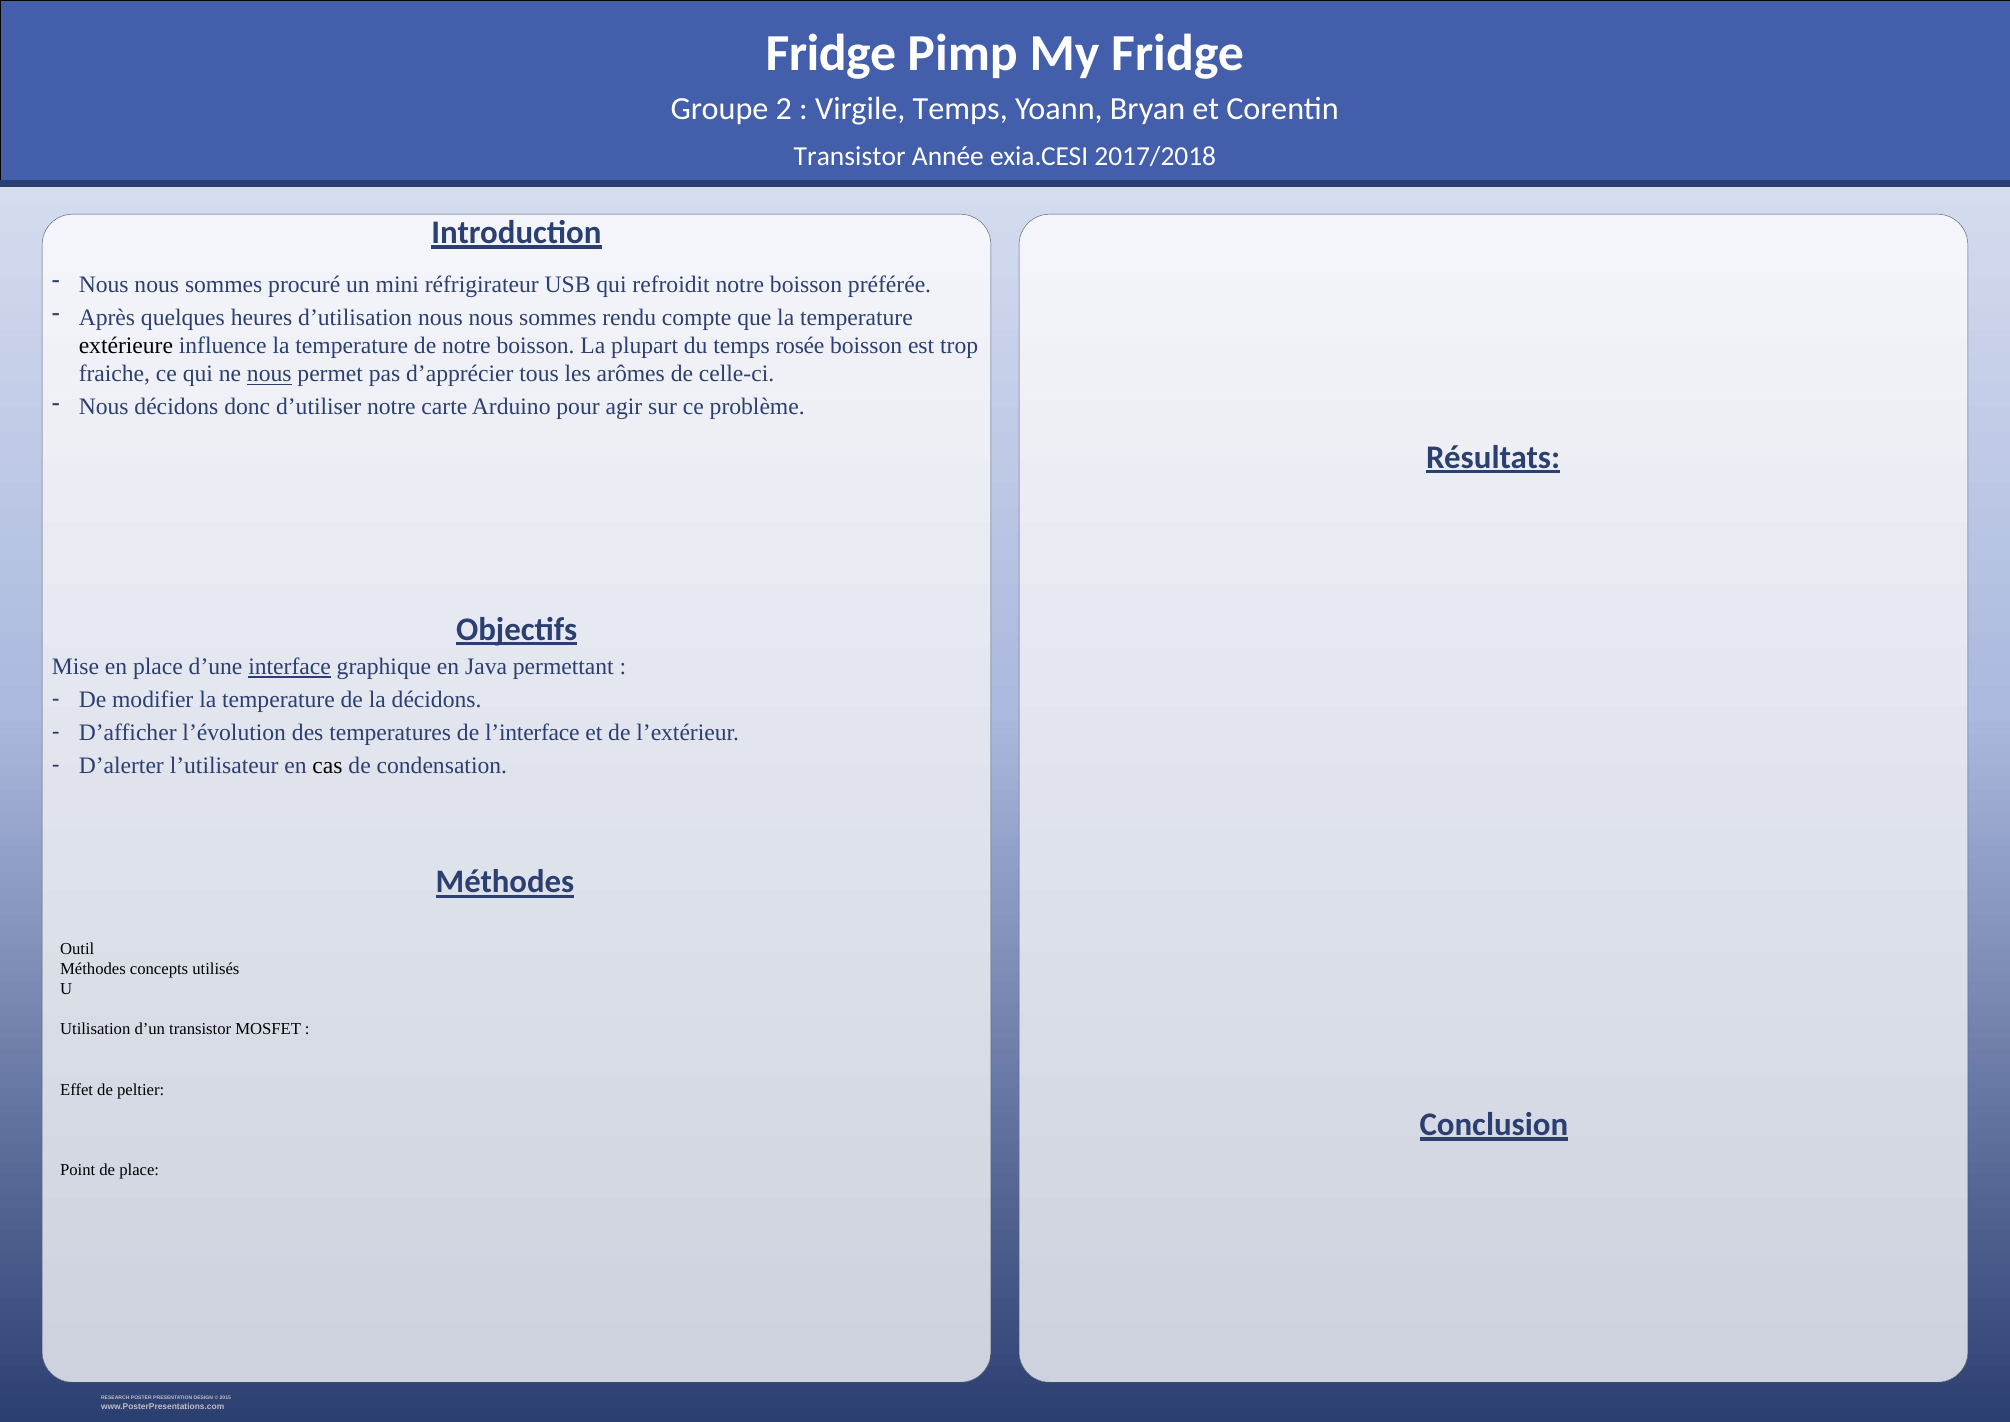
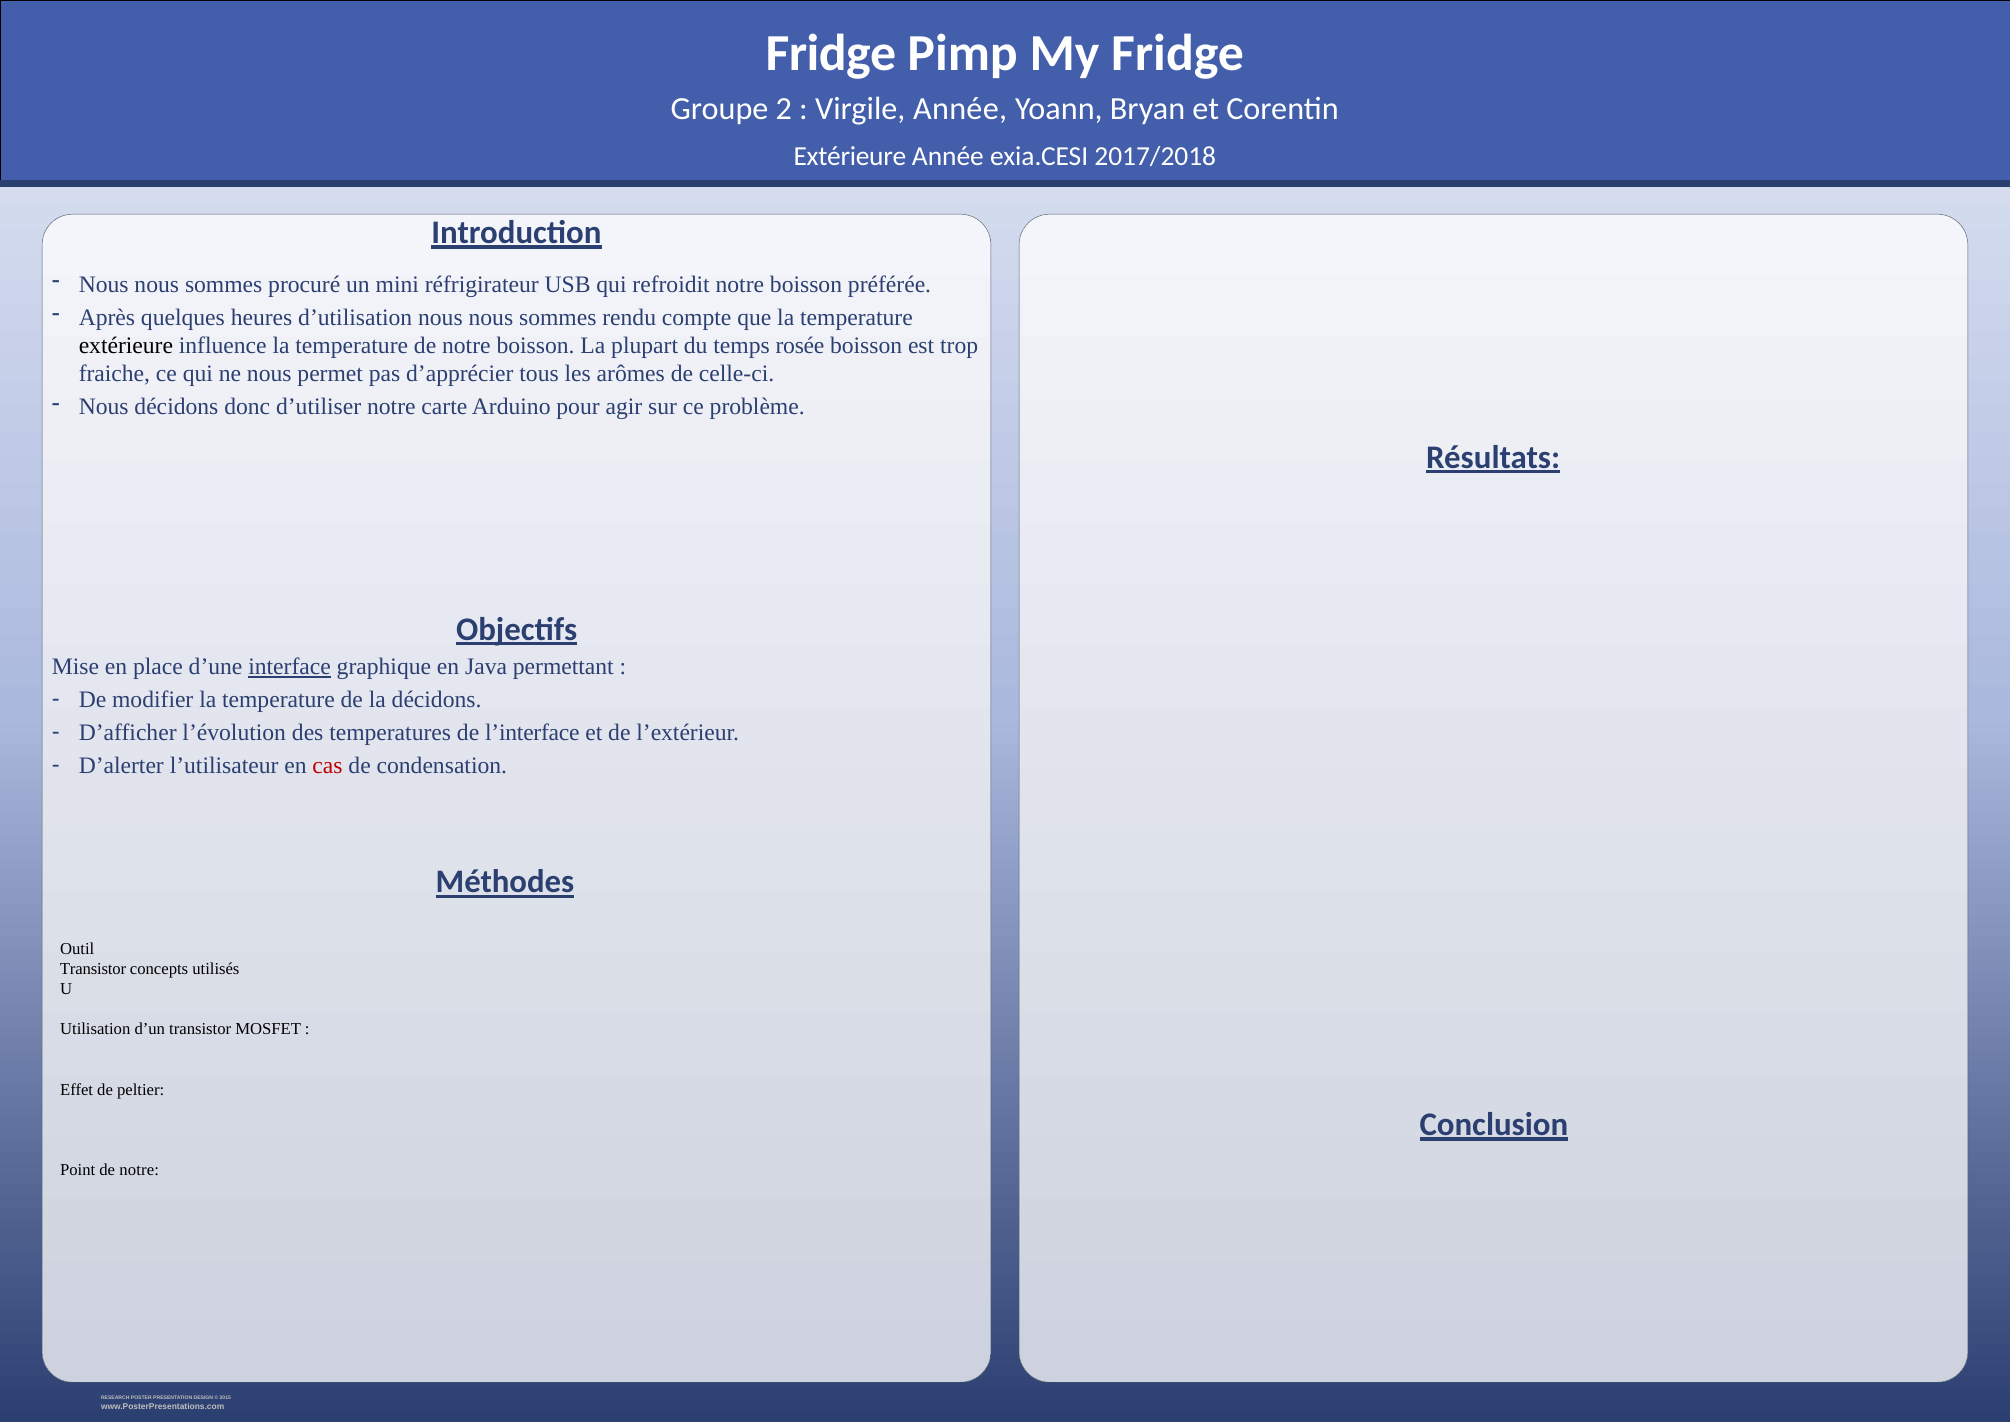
Virgile Temps: Temps -> Année (960, 108)
Transistor: Transistor -> Extérieure (850, 157)
nous underline: present -> none (269, 374)
cas colour: black -> red (328, 766)
Méthodes: Méthodes -> Transistor (93, 969)
Point de place: place -> notre (139, 1169)
